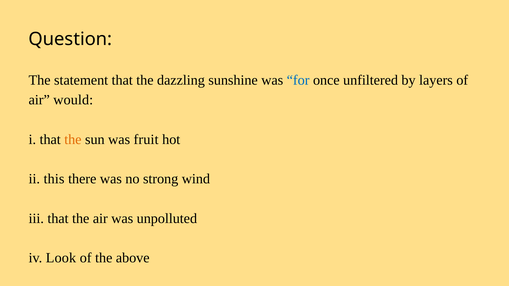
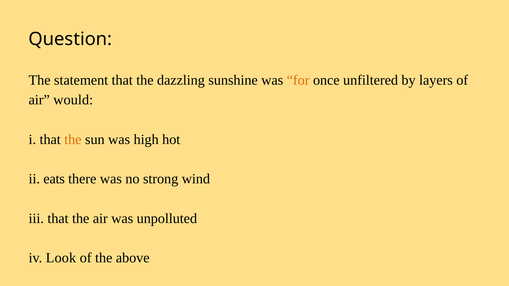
for colour: blue -> orange (298, 80)
fruit: fruit -> high (146, 140)
this: this -> eats (54, 179)
